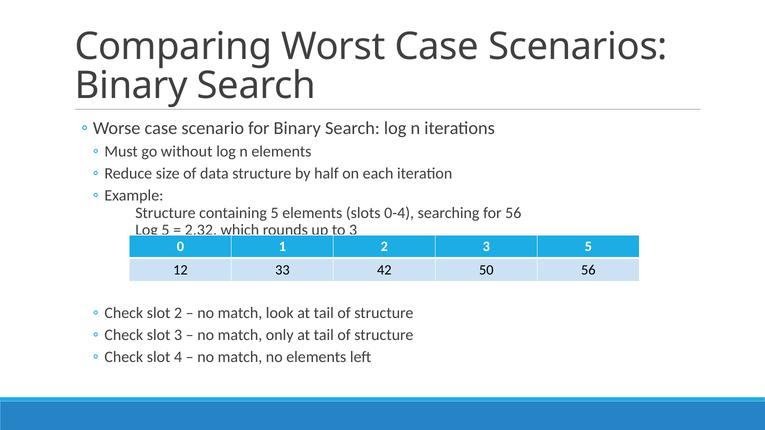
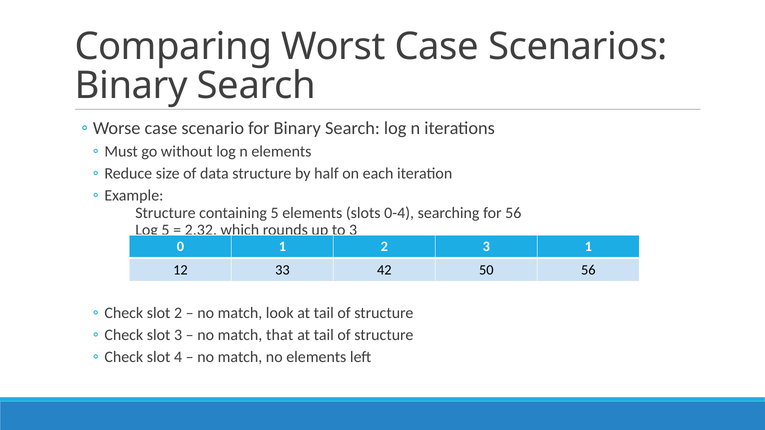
3 5: 5 -> 1 (588, 247)
only: only -> that (280, 335)
